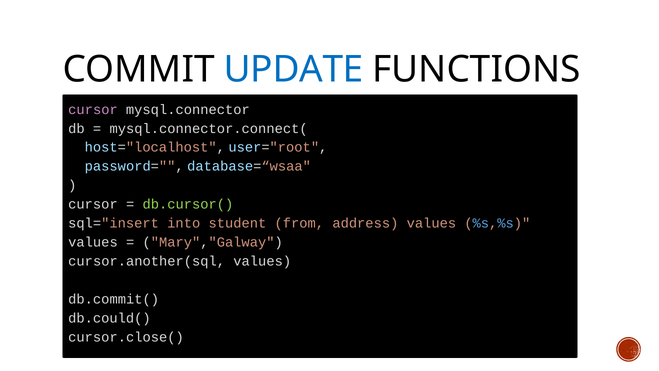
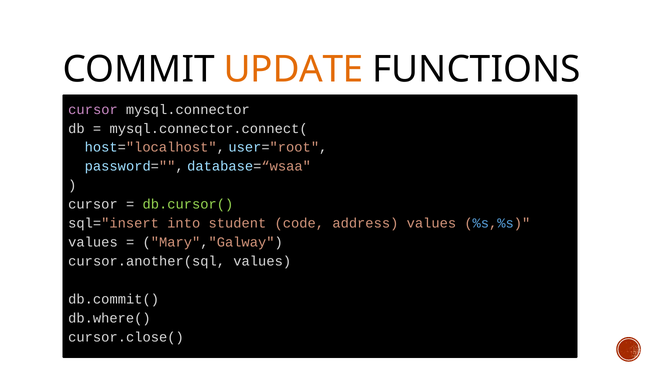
UPDATE colour: blue -> orange (294, 69)
from: from -> code (299, 223)
db.could(: db.could( -> db.where( (109, 318)
